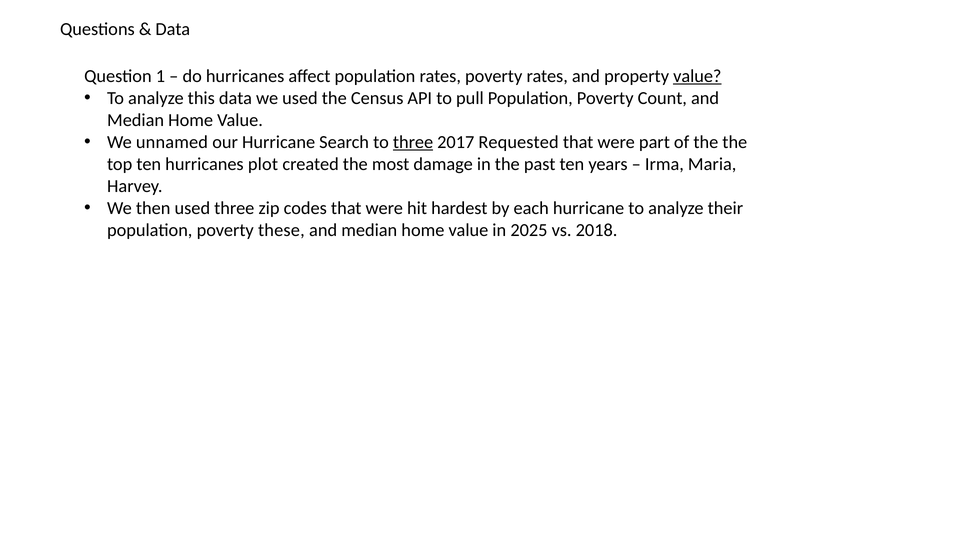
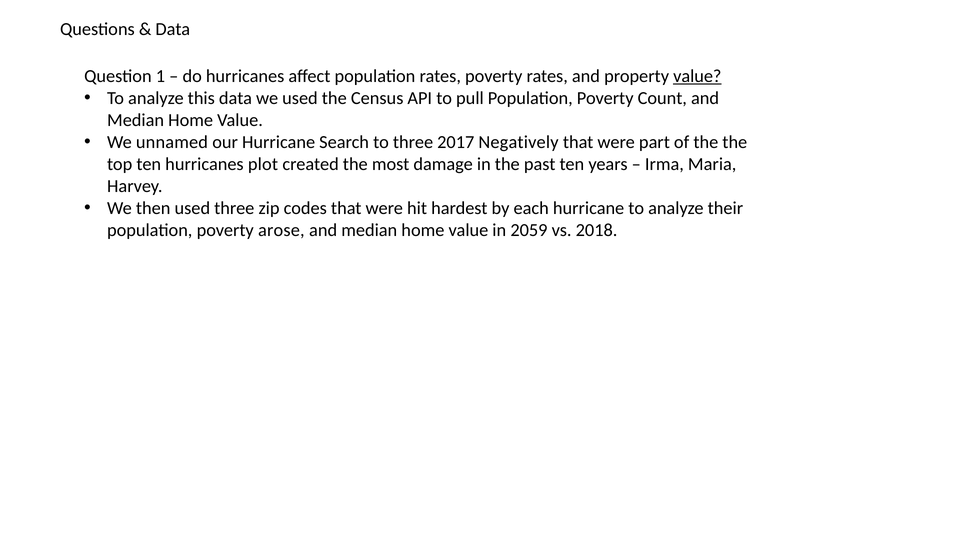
three underline: present -> none (413, 142)
Requested: Requested -> Negatively (519, 142)
these: these -> arose (281, 230)
2025: 2025 -> 2059 (529, 230)
